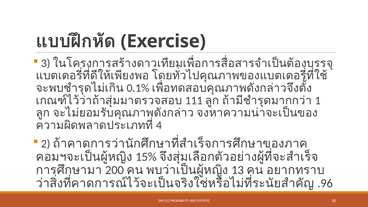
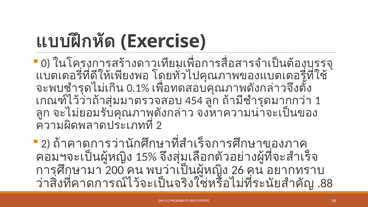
3: 3 -> 0 (46, 63)
111: 111 -> 454 (194, 100)
4: 4 -> 2 (159, 125)
13: 13 -> 26 (238, 170)
.96: .96 -> .88 (325, 183)
